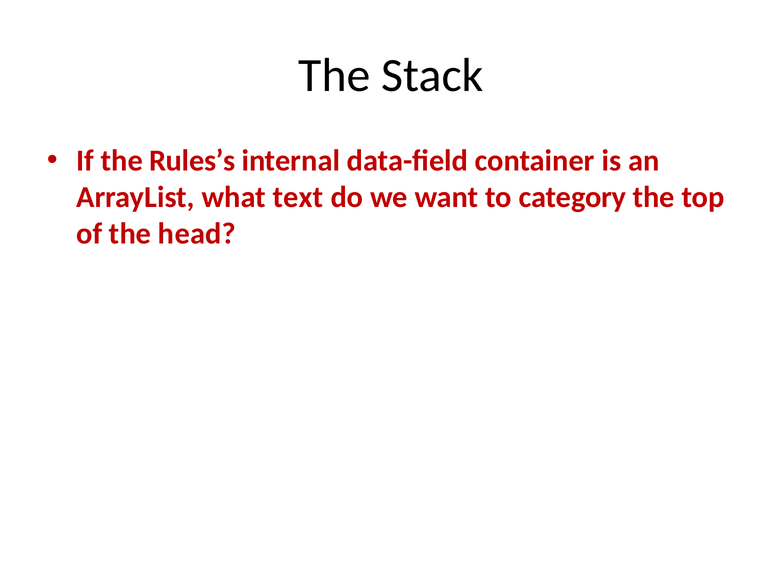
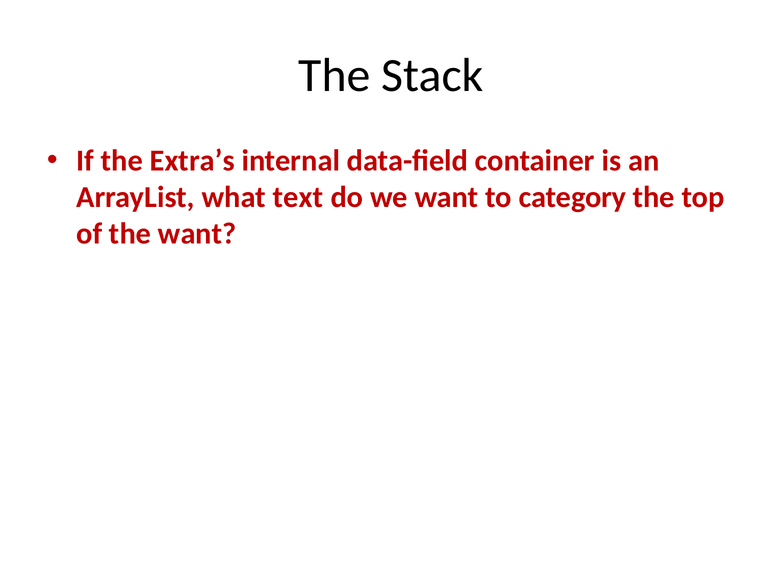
Rules’s: Rules’s -> Extra’s (192, 161)
the head: head -> want (197, 234)
